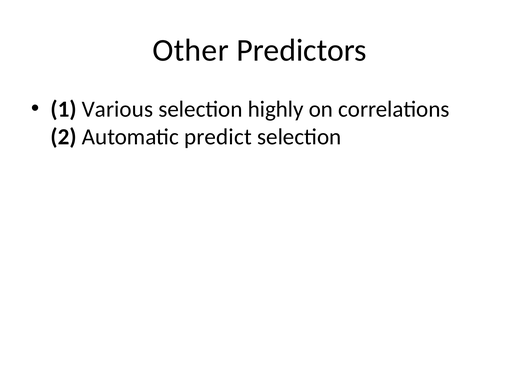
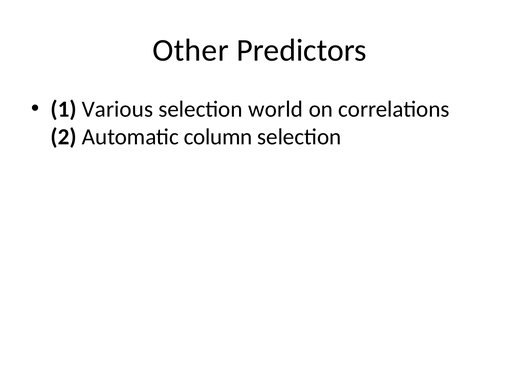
highly: highly -> world (276, 109)
predict: predict -> column (218, 137)
